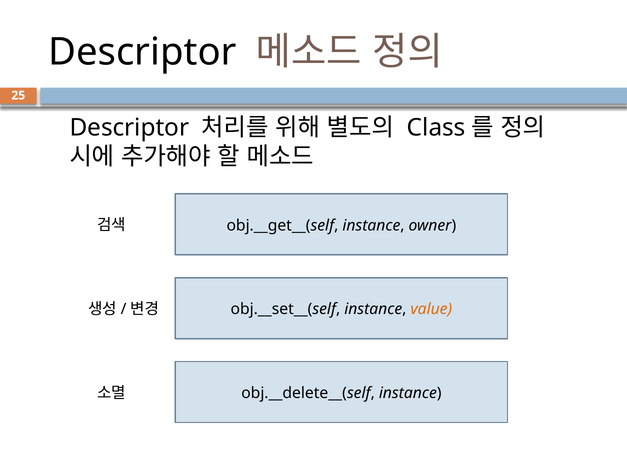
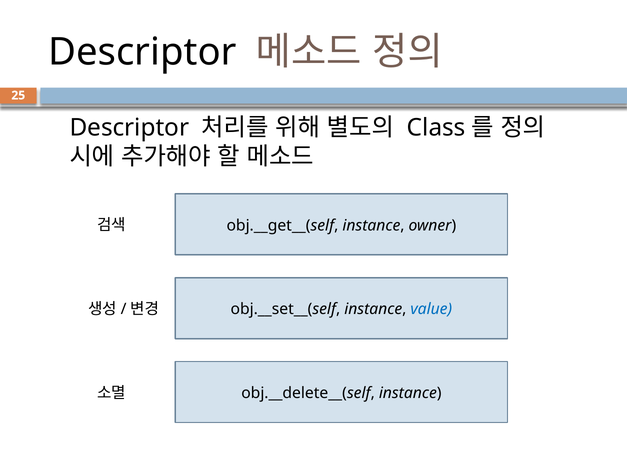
value colour: orange -> blue (431, 309)
